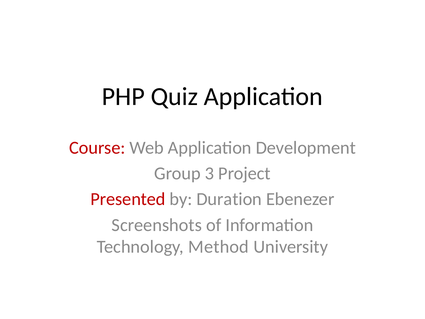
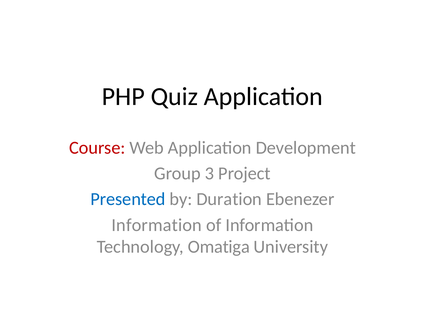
Presented colour: red -> blue (128, 199)
Screenshots: Screenshots -> Information (157, 225)
Method: Method -> Omatiga (219, 247)
